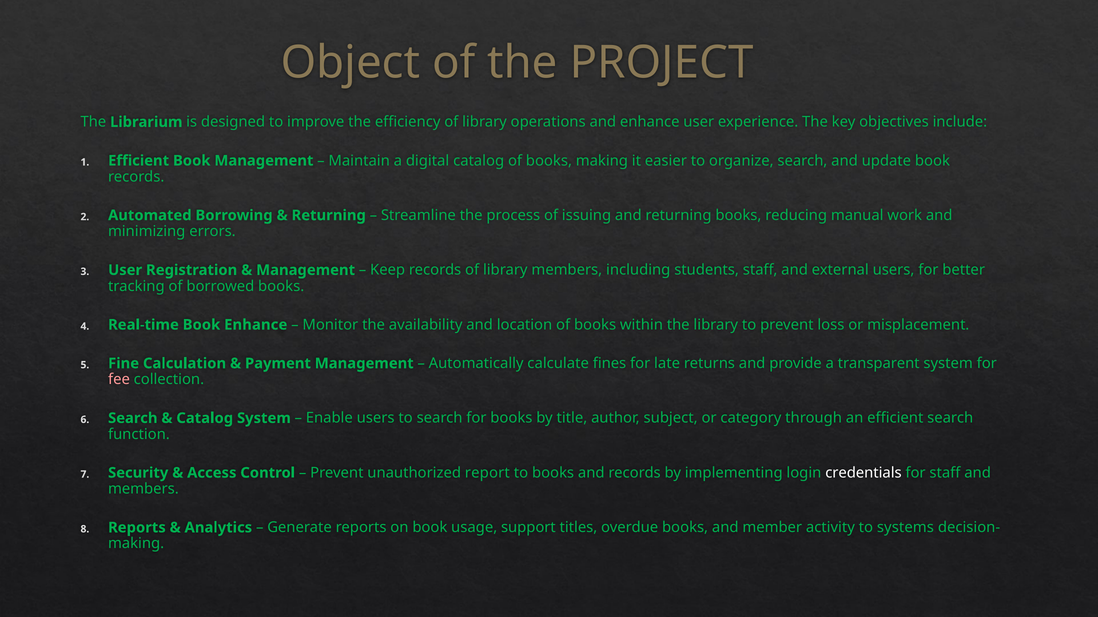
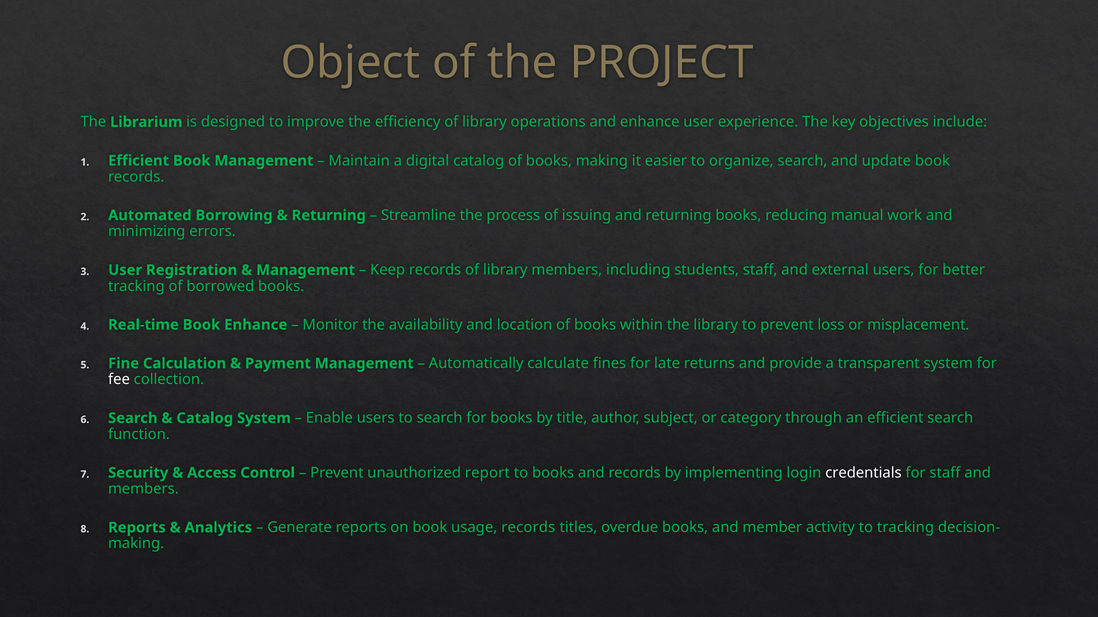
fee colour: pink -> white (119, 380)
usage support: support -> records (528, 528)
to systems: systems -> tracking (905, 528)
